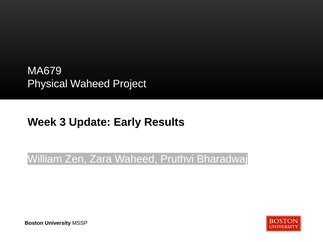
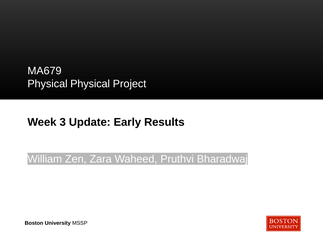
Physical Waheed: Waheed -> Physical (90, 84)
